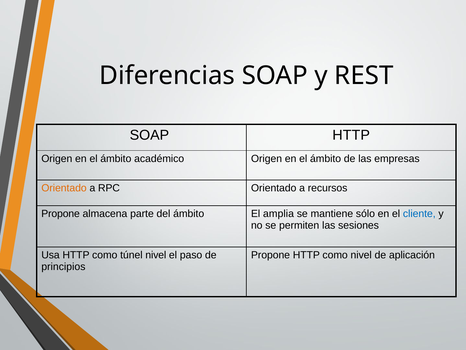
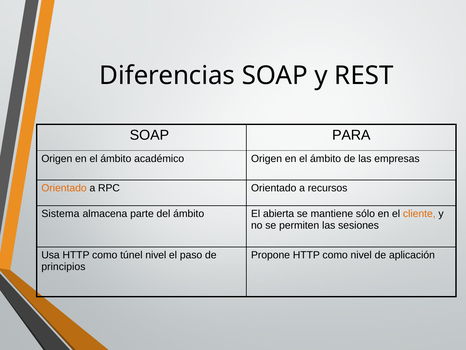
SOAP HTTP: HTTP -> PARA (351, 135)
Propone: Propone -> Sistema (60, 214)
amplia: amplia -> abierta (279, 214)
cliente colour: blue -> orange (419, 214)
